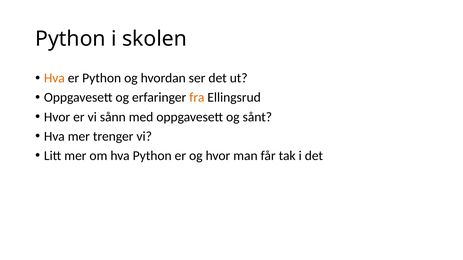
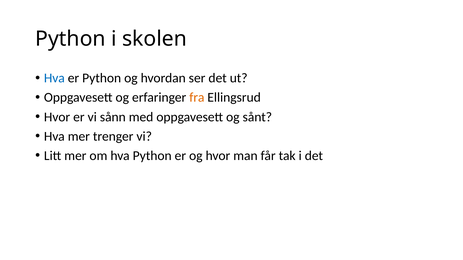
Hva colour: orange -> blue (54, 78)
